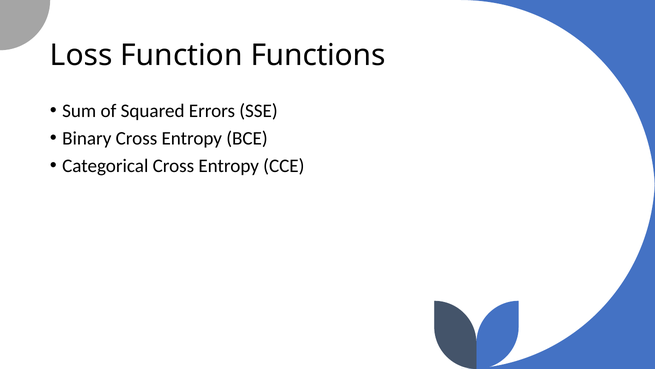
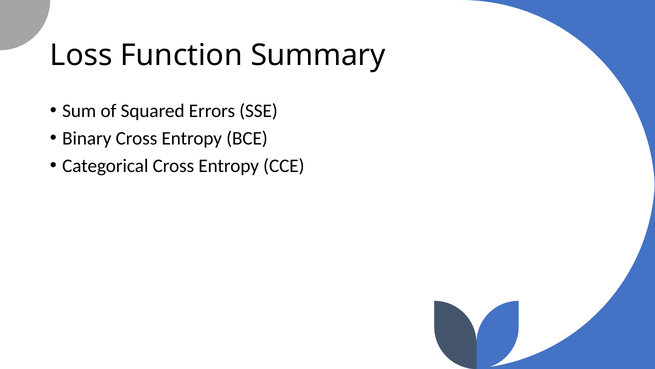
Functions: Functions -> Summary (318, 55)
